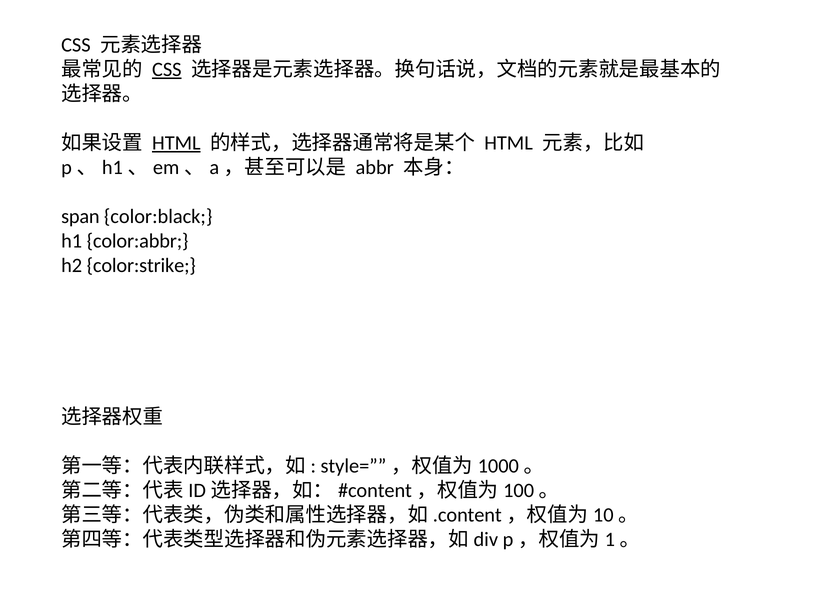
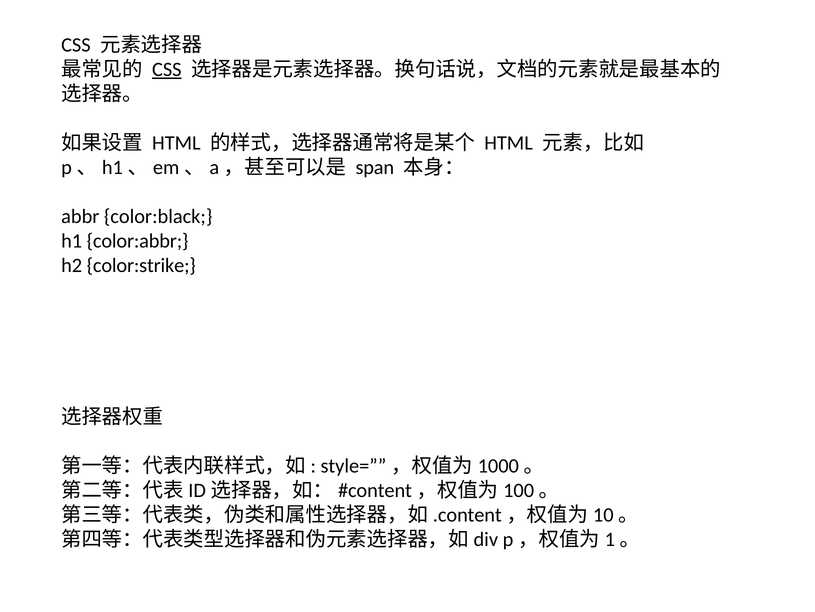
HTML underline: present -> none (176, 143)
abbr: abbr -> span (375, 167)
span: span -> abbr (80, 216)
